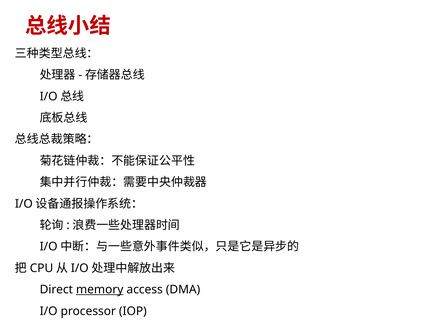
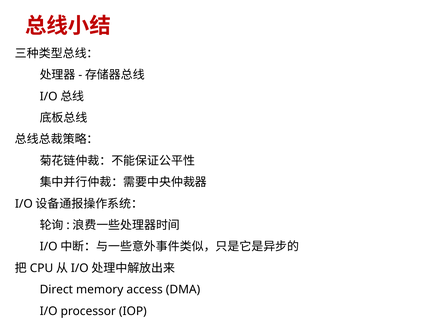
memory underline: present -> none (100, 289)
